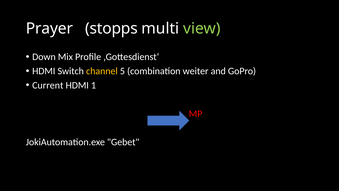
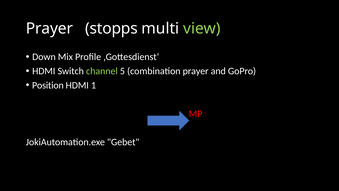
channel colour: yellow -> light green (102, 71)
combination weiter: weiter -> prayer (196, 71)
Current: Current -> Position (48, 85)
